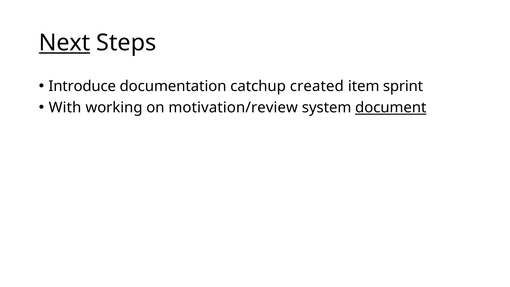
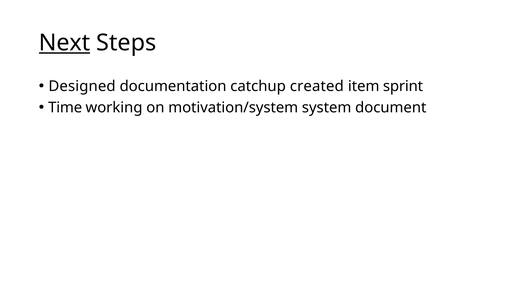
Introduce: Introduce -> Designed (82, 86)
With: With -> Time (65, 108)
motivation/review: motivation/review -> motivation/system (233, 108)
document underline: present -> none (391, 108)
